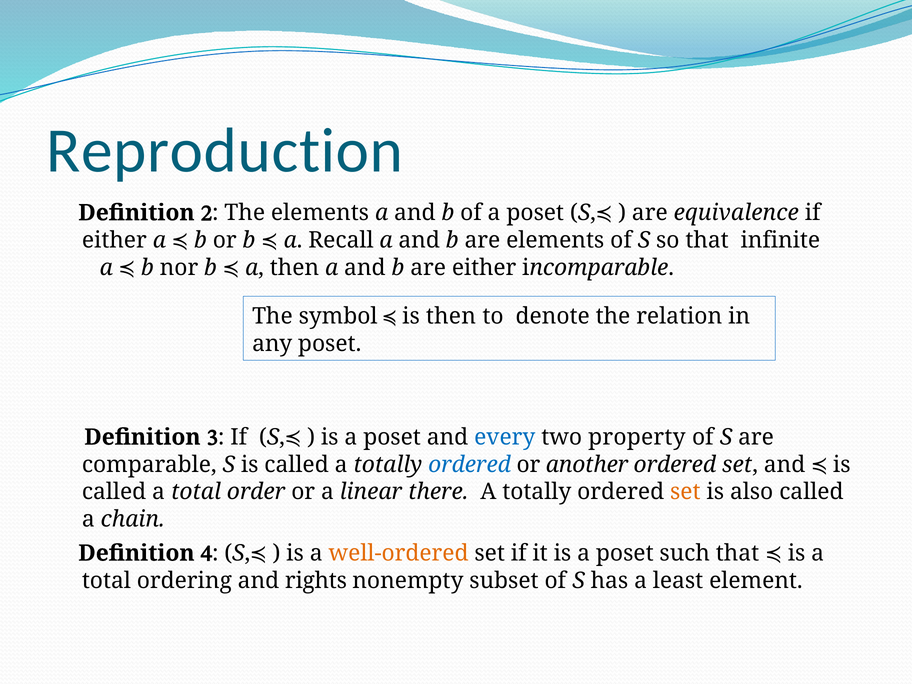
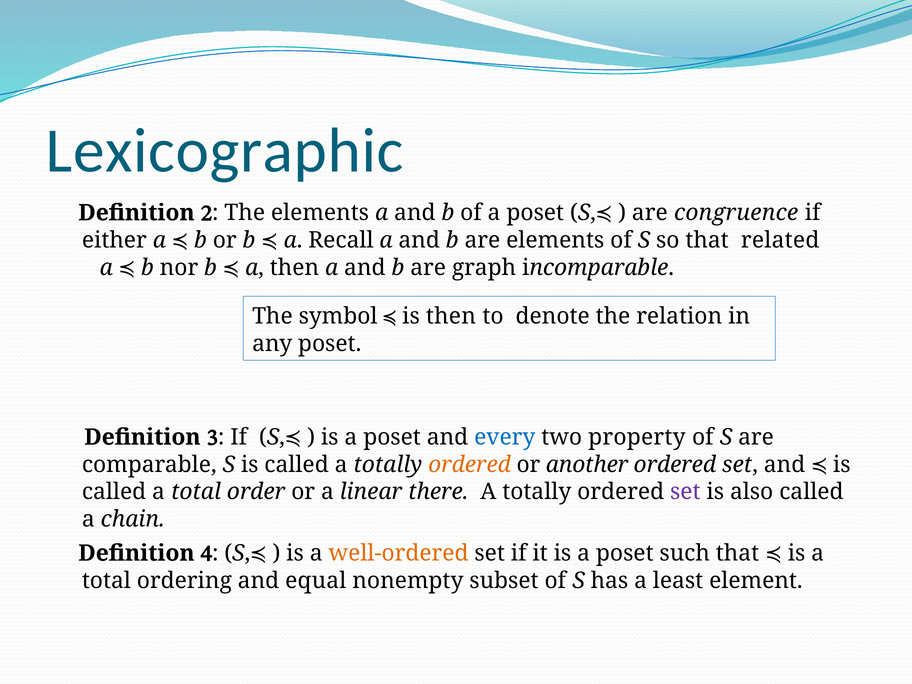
Reproduction: Reproduction -> Lexicographic (225, 151)
equivalence: equivalence -> congruence (736, 213)
infinite: infinite -> related (780, 240)
are either: either -> graph (484, 268)
ordered colour: blue -> orange (470, 465)
set colour: orange -> purple (685, 492)
rights: rights -> equal (316, 581)
